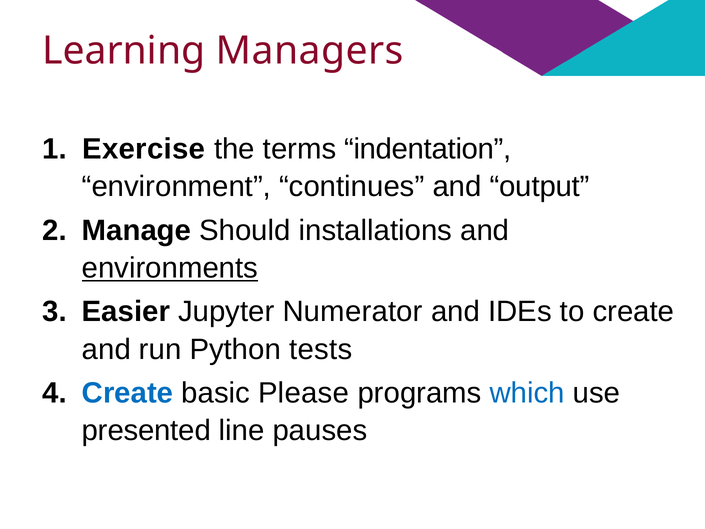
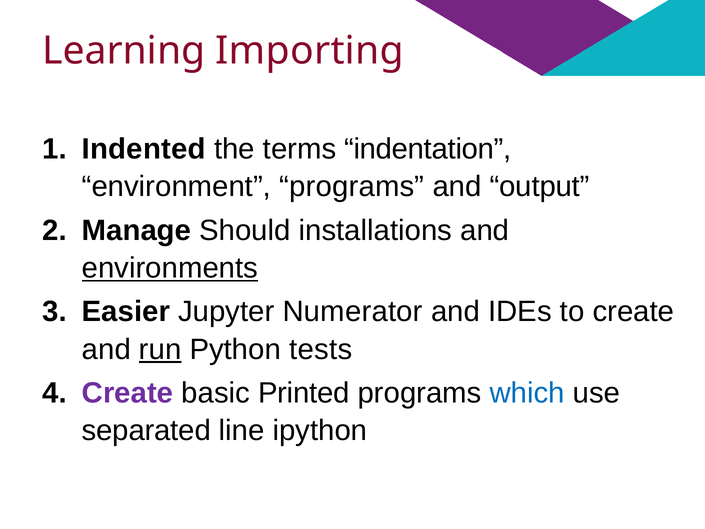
Managers: Managers -> Importing (310, 51)
Exercise: Exercise -> Indented (144, 149)
environment continues: continues -> programs (352, 187)
run underline: none -> present (160, 349)
Create colour: blue -> purple (128, 393)
Please: Please -> Printed (304, 393)
presented: presented -> separated (146, 430)
pauses: pauses -> ipython (320, 430)
